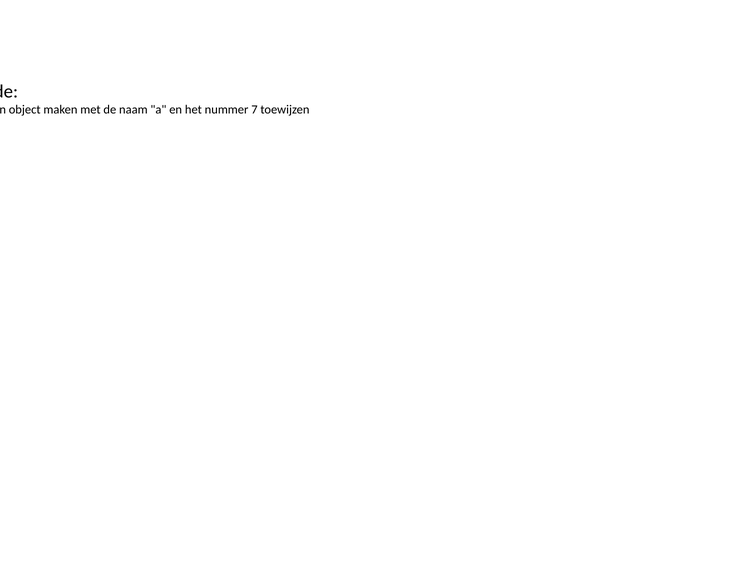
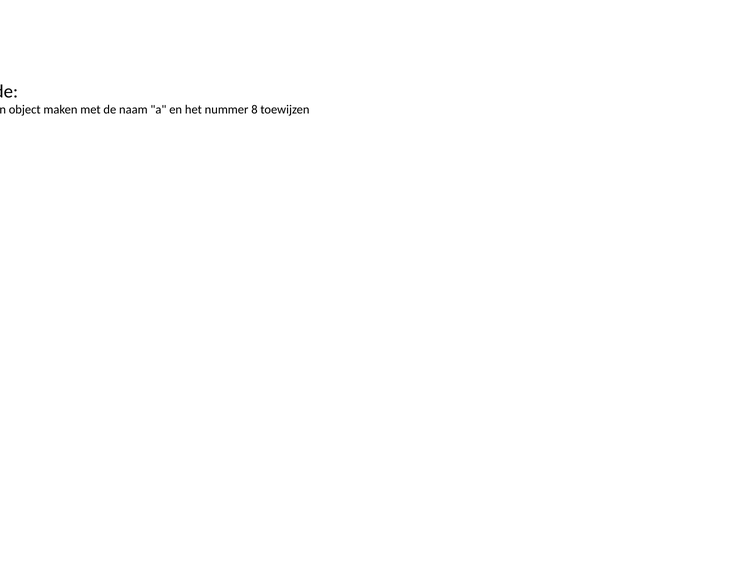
7: 7 -> 8 (254, 110)
